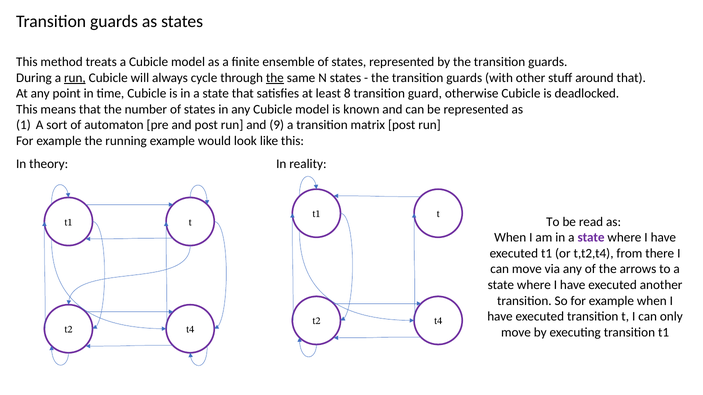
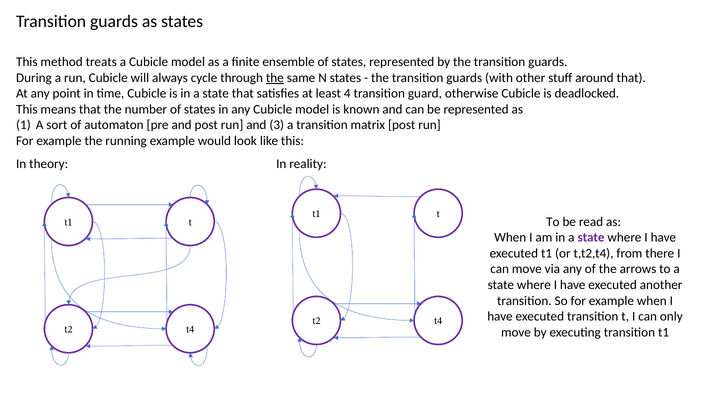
run underline: present -> none (75, 78)
8: 8 -> 4 (347, 94)
9: 9 -> 3 (277, 125)
